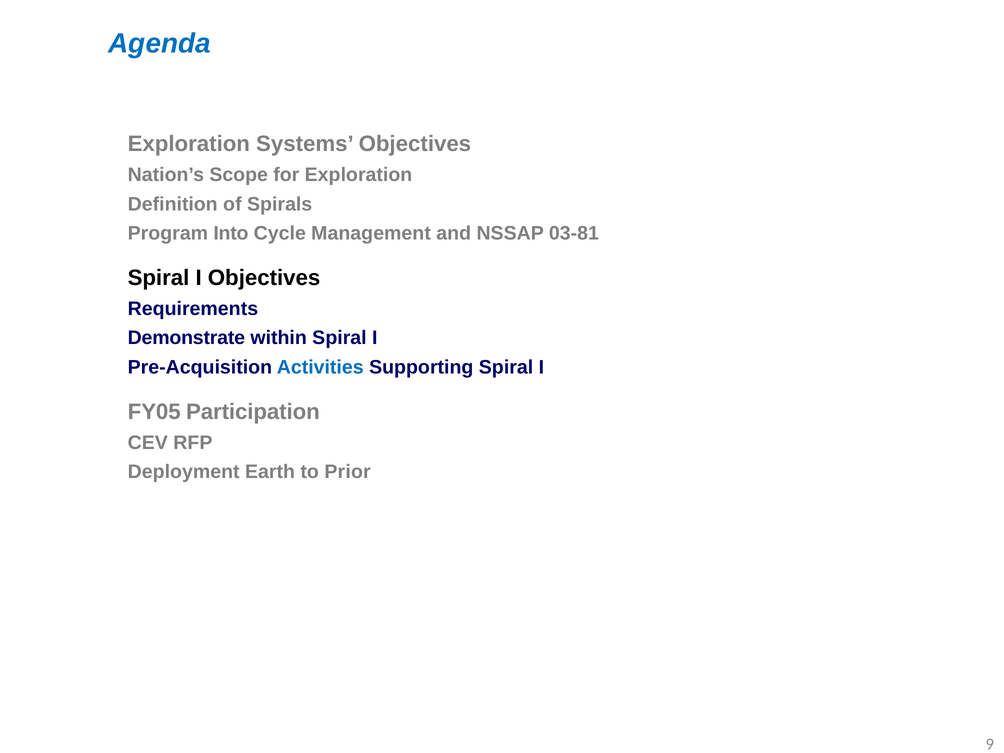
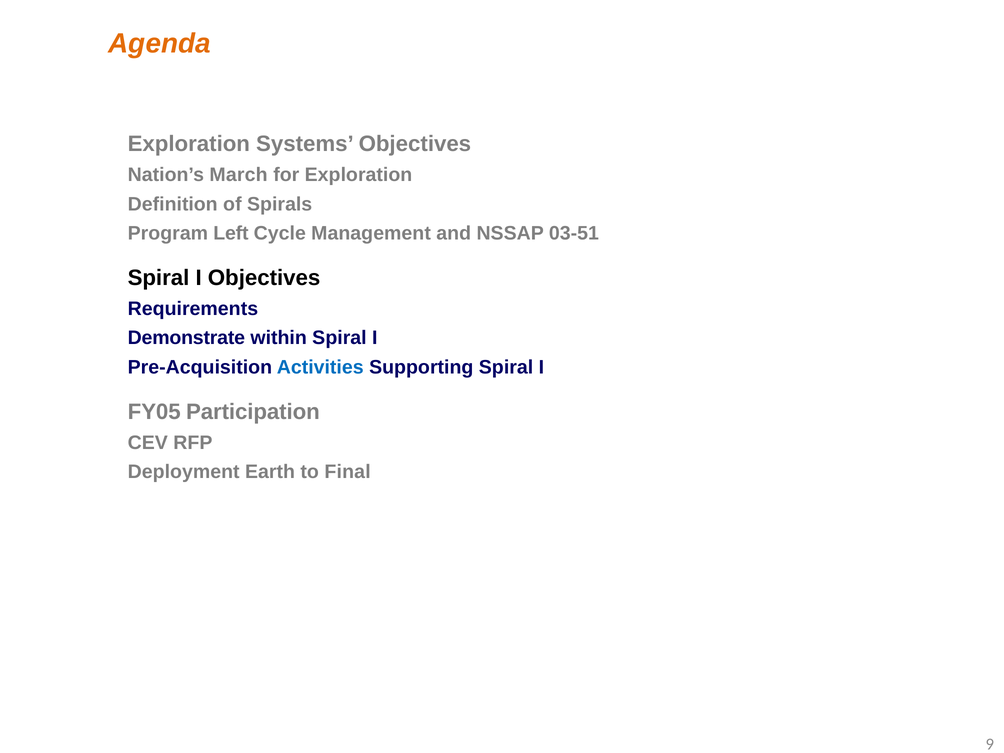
Agenda colour: blue -> orange (159, 44)
Scope: Scope -> March (239, 175)
Into: Into -> Left (231, 233)
03-81: 03-81 -> 03-51 (574, 233)
Prior: Prior -> Final (348, 472)
